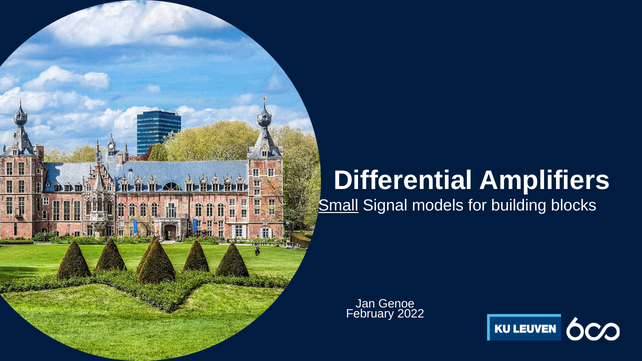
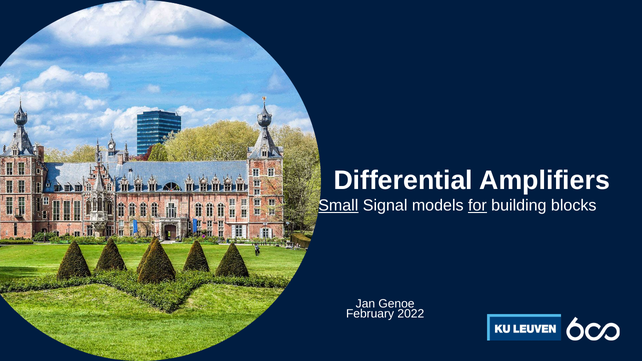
for underline: none -> present (477, 206)
